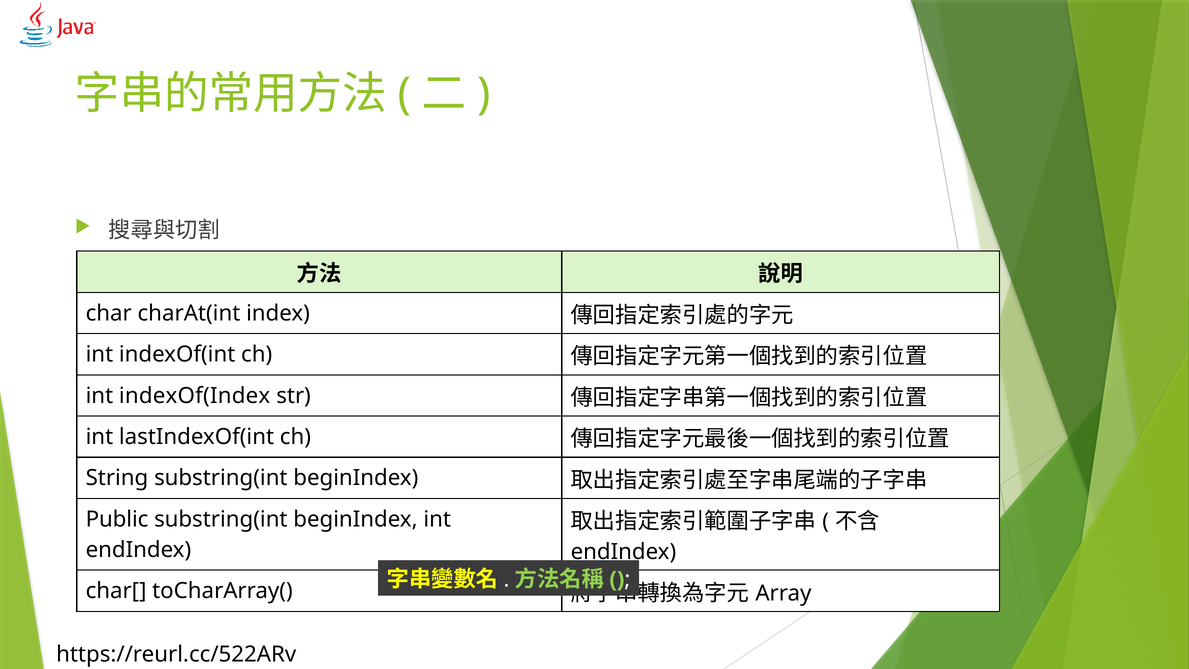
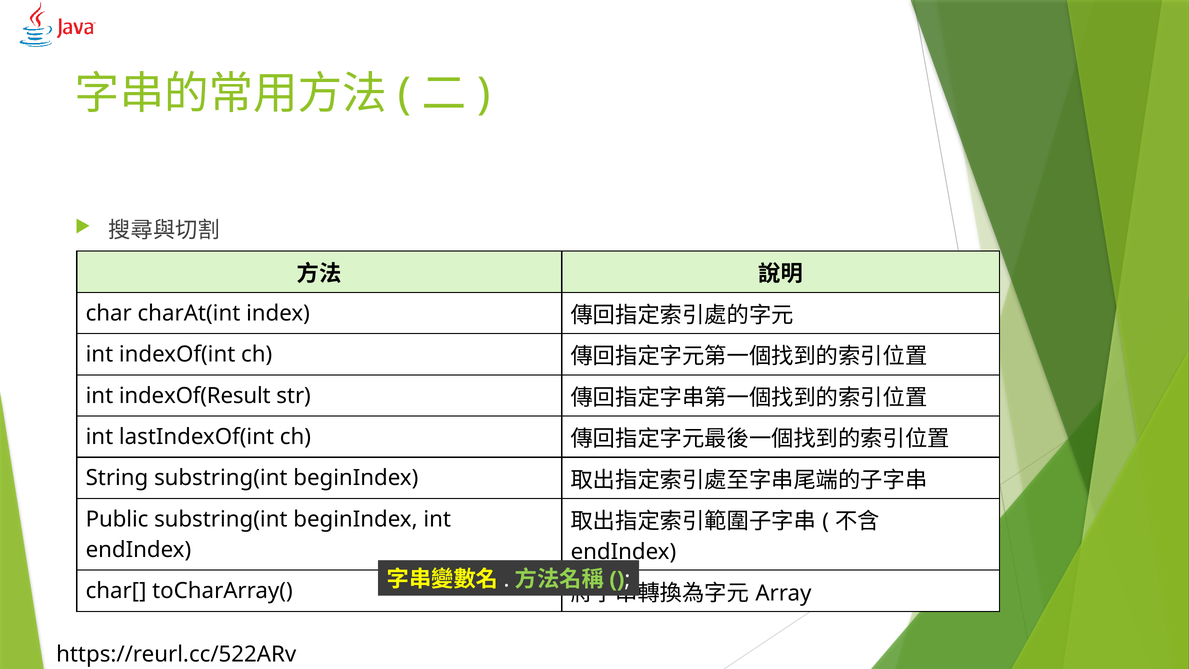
indexOf(Index: indexOf(Index -> indexOf(Result (195, 396)
